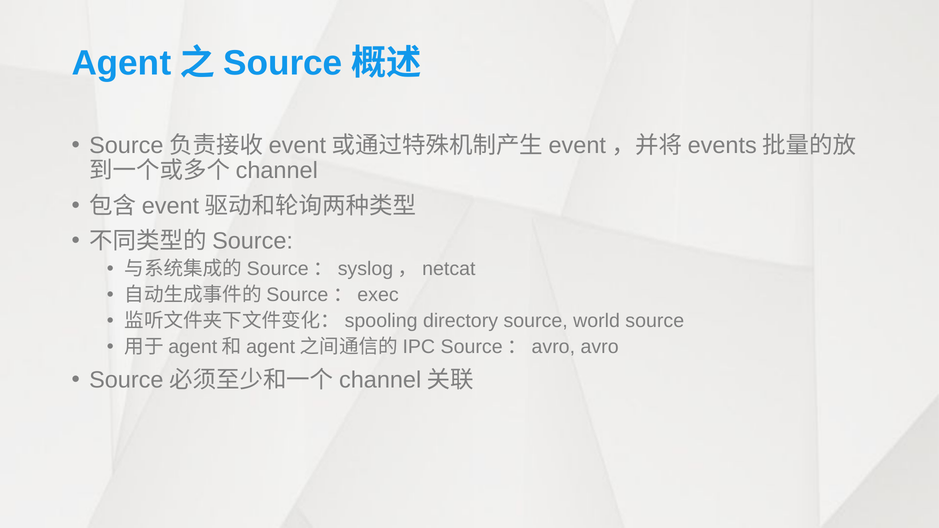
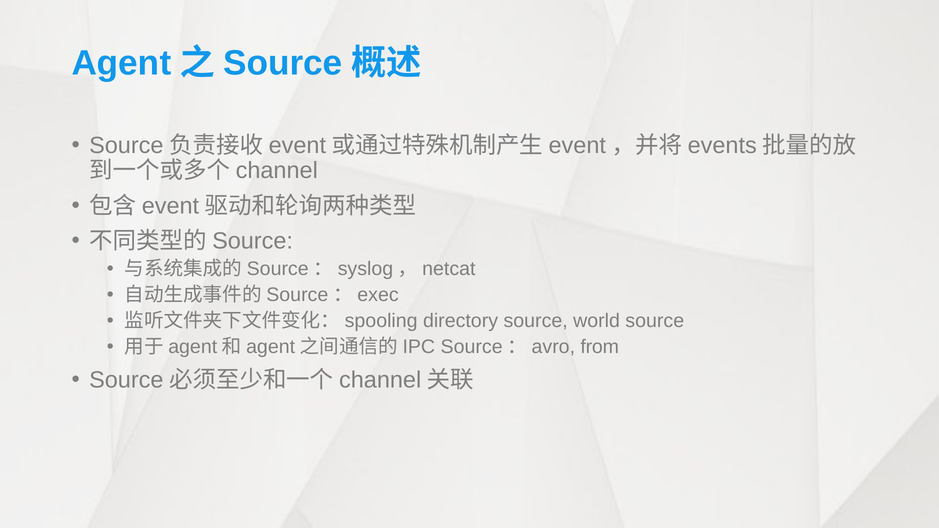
avro: avro -> from (600, 347)
